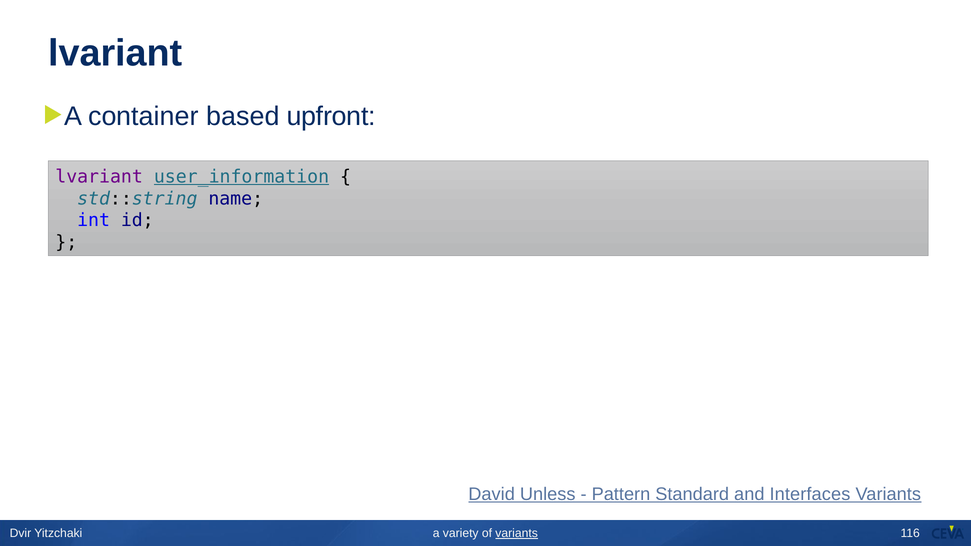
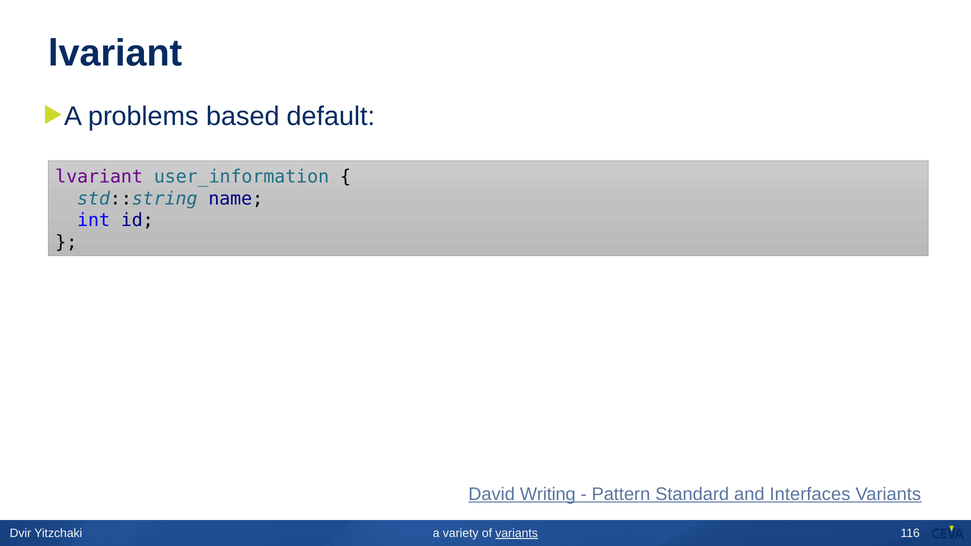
container: container -> problems (143, 117)
upfront: upfront -> default (331, 117)
user_information underline: present -> none (241, 177)
Unless: Unless -> Writing (548, 494)
